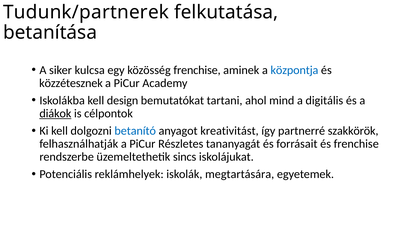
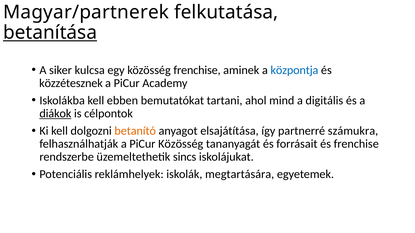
Tudunk/partnerek: Tudunk/partnerek -> Magyar/partnerek (86, 12)
betanítása underline: none -> present (50, 33)
design: design -> ebben (122, 101)
betanító colour: blue -> orange (135, 131)
kreativitást: kreativitást -> elsajátítása (230, 131)
szakkörök: szakkörök -> számukra (353, 131)
PiCur Részletes: Részletes -> Közösség (181, 144)
